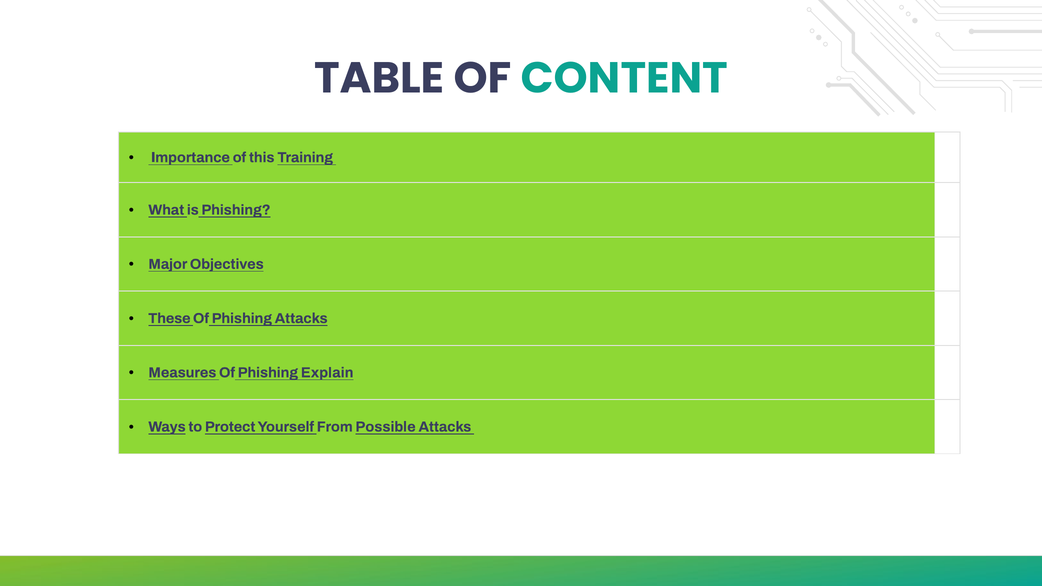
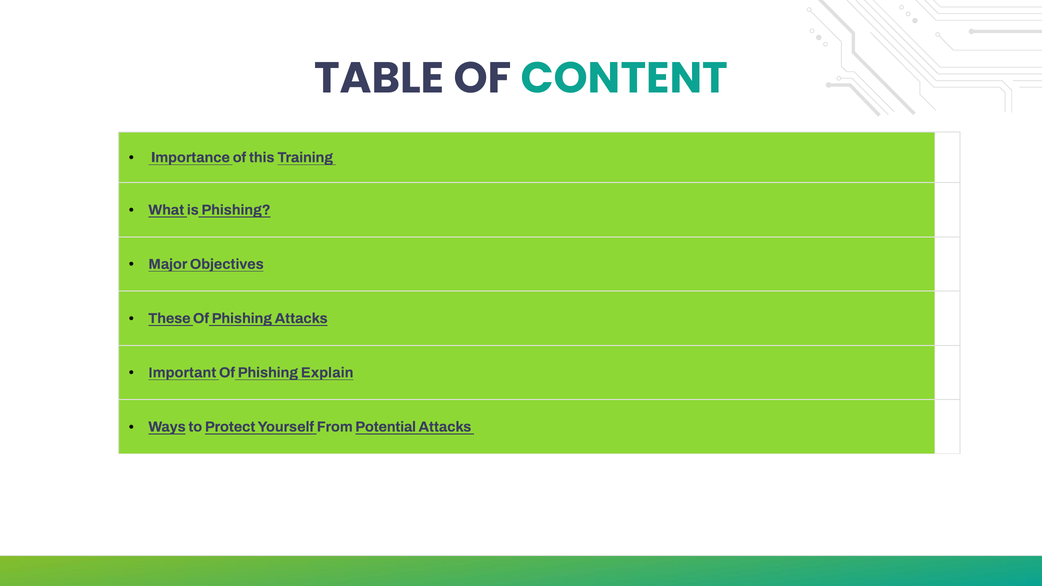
Measures: Measures -> Important (182, 373)
Possible: Possible -> Potential (386, 427)
